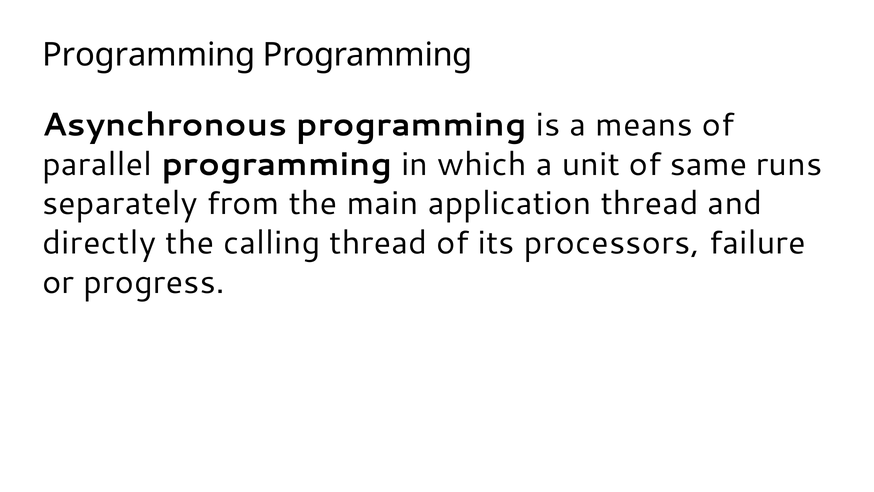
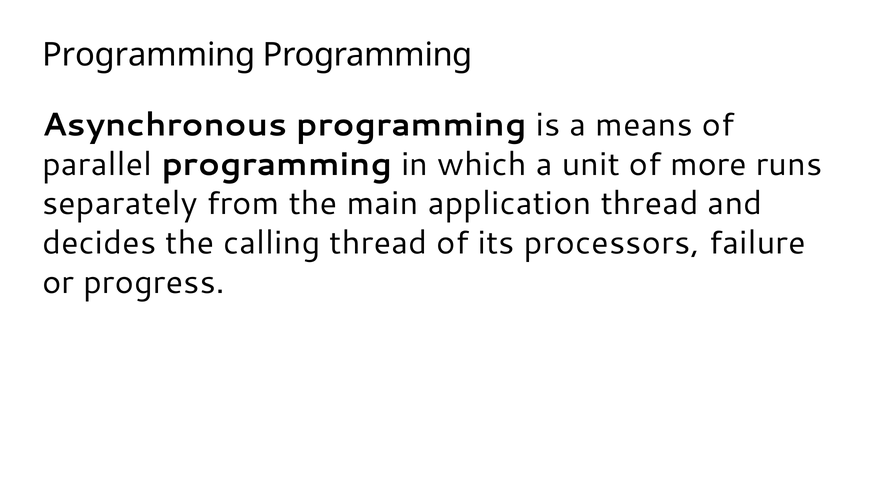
same: same -> more (709, 164)
directly: directly -> decides (99, 243)
